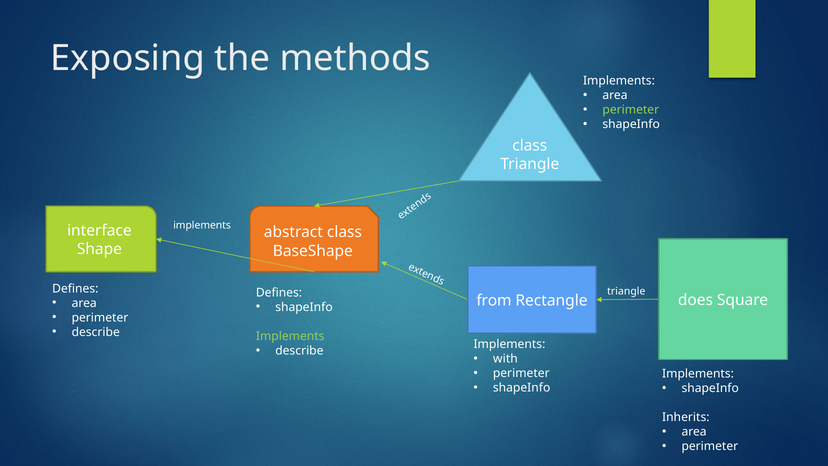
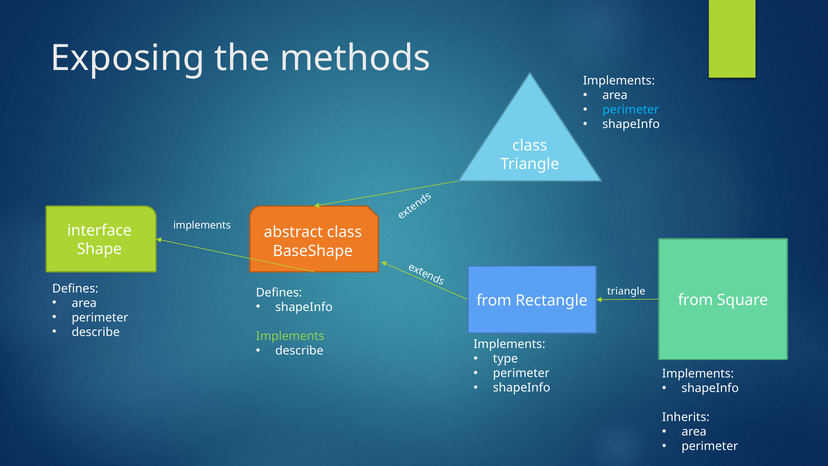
perimeter colour: light green -> light blue (631, 110)
Rectangle does: does -> from (696, 300)
with: with -> type (505, 359)
